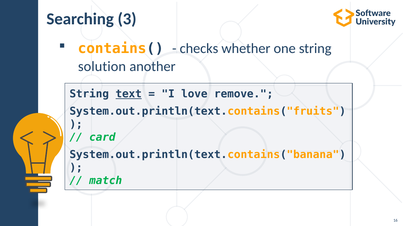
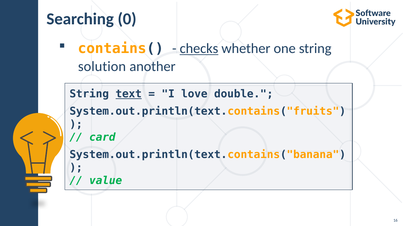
3: 3 -> 0 (127, 19)
checks underline: none -> present (199, 49)
remove: remove -> double (244, 94)
match: match -> value (106, 181)
